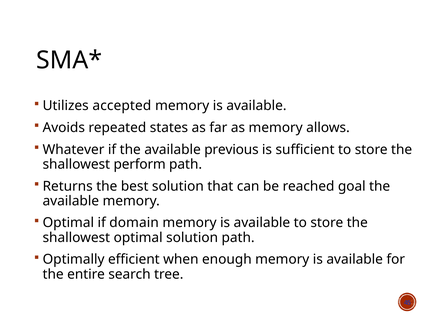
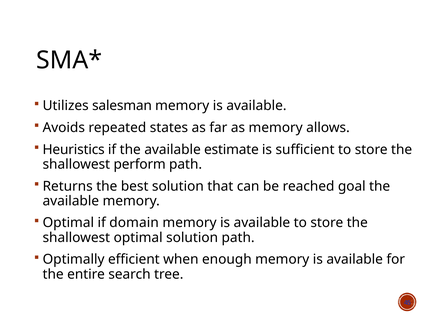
accepted: accepted -> salesman (122, 105)
Whatever: Whatever -> Heuristics (74, 149)
previous: previous -> estimate (231, 149)
